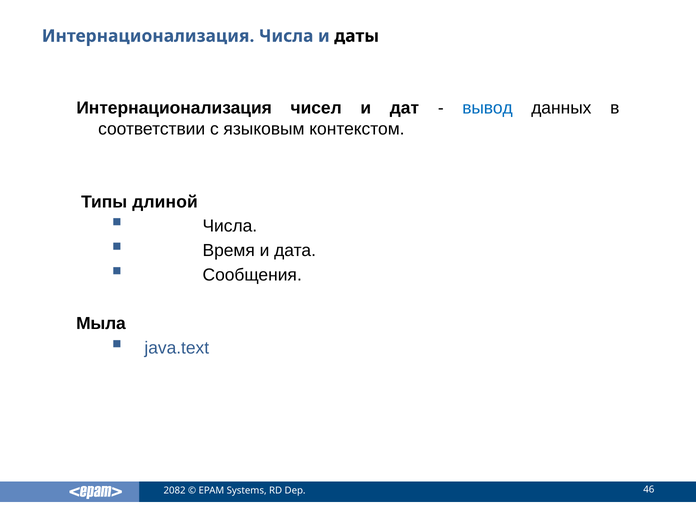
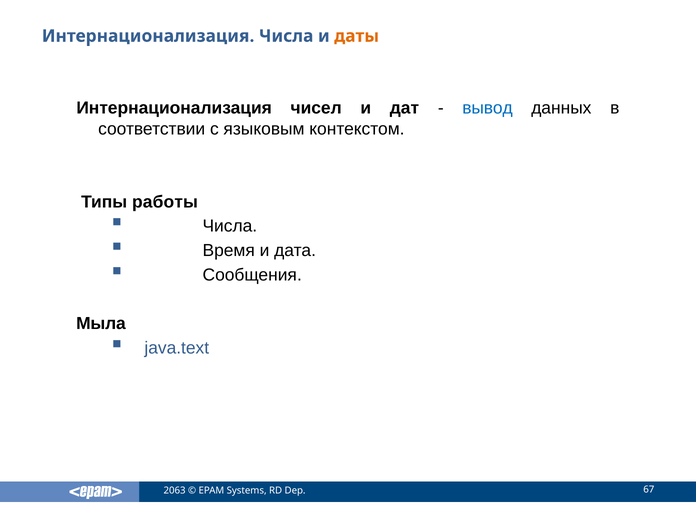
даты colour: black -> orange (357, 36)
длиной: длиной -> работы (165, 202)
2082: 2082 -> 2063 (175, 491)
46: 46 -> 67 (649, 489)
